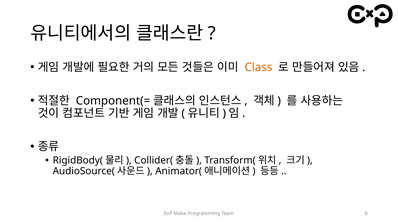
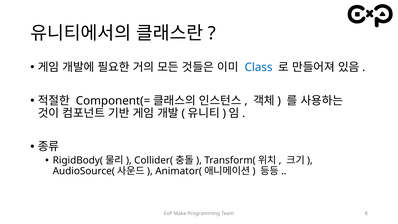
Class colour: orange -> blue (259, 67)
